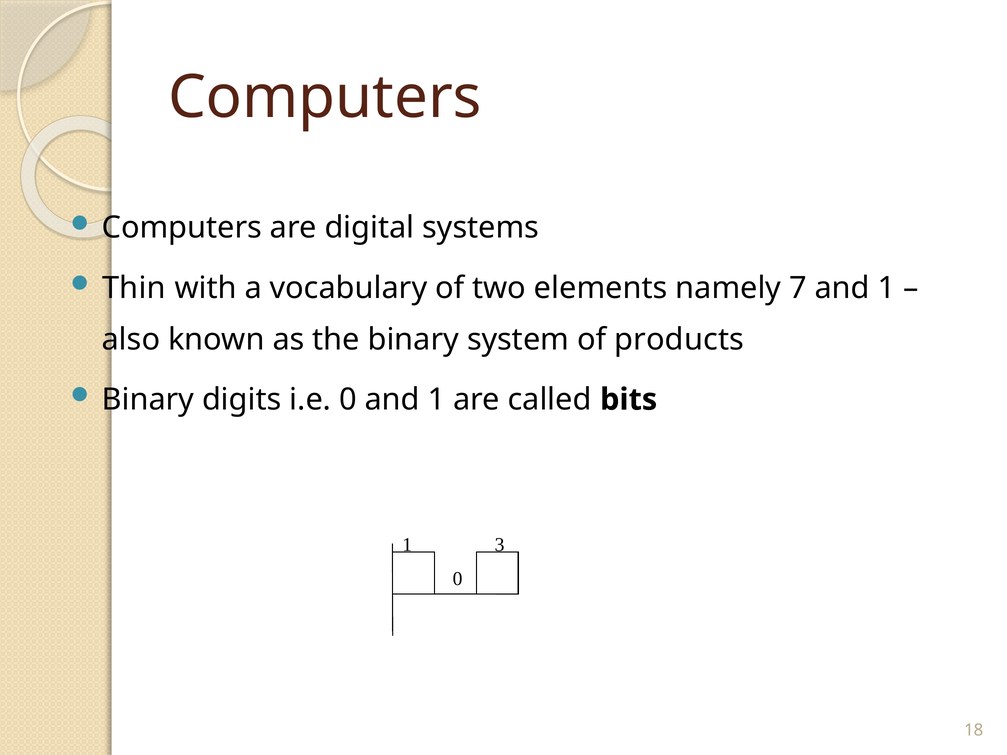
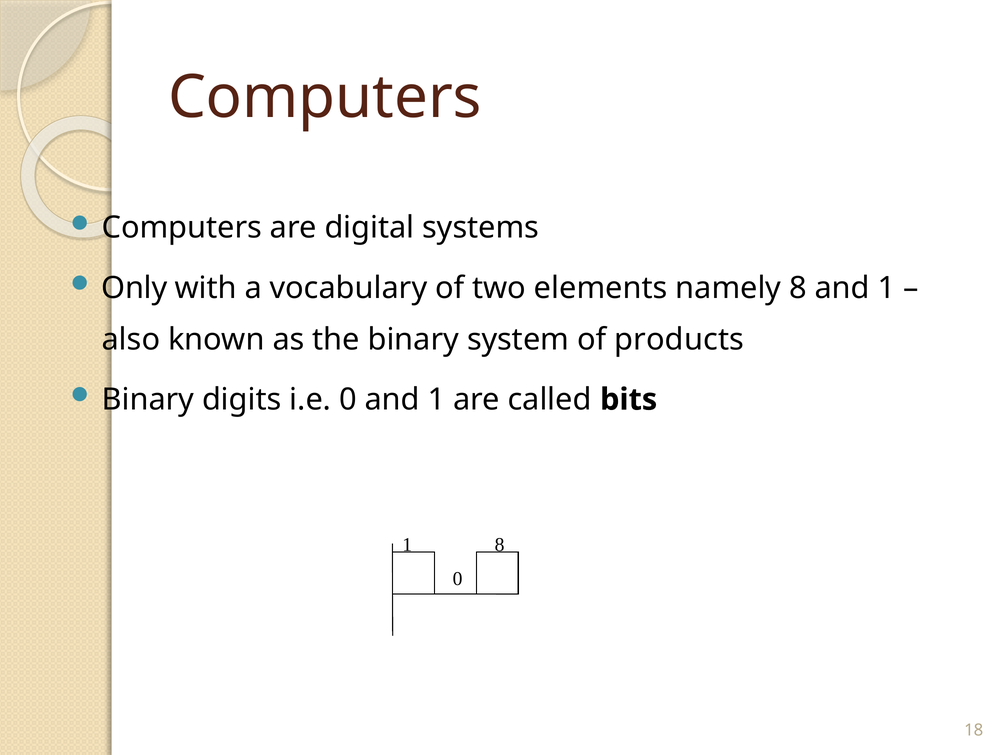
Thin: Thin -> Only (134, 288)
namely 7: 7 -> 8 (798, 288)
1 3: 3 -> 8 (500, 545)
